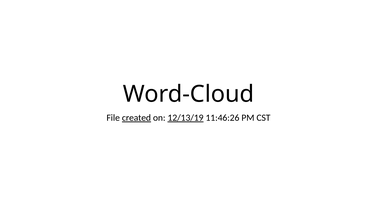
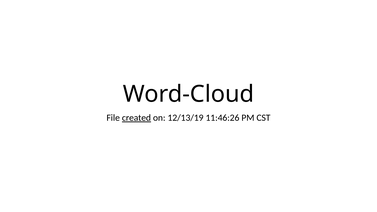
12/13/19 underline: present -> none (186, 118)
